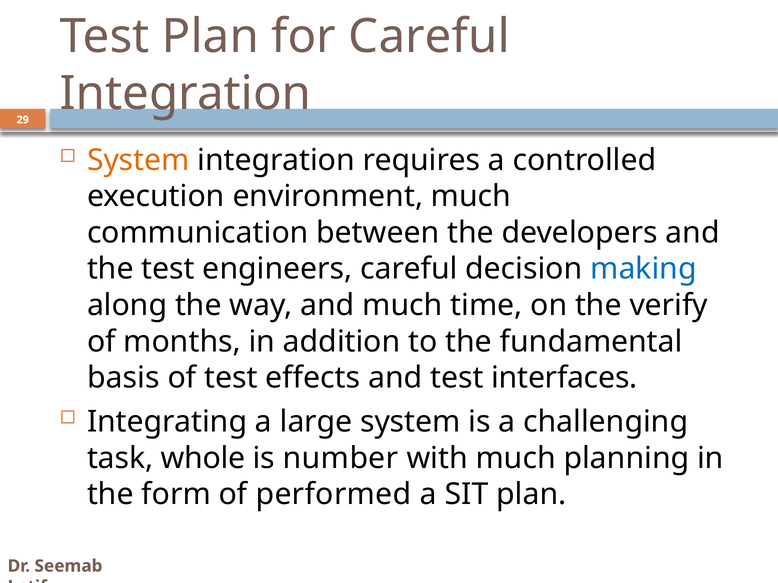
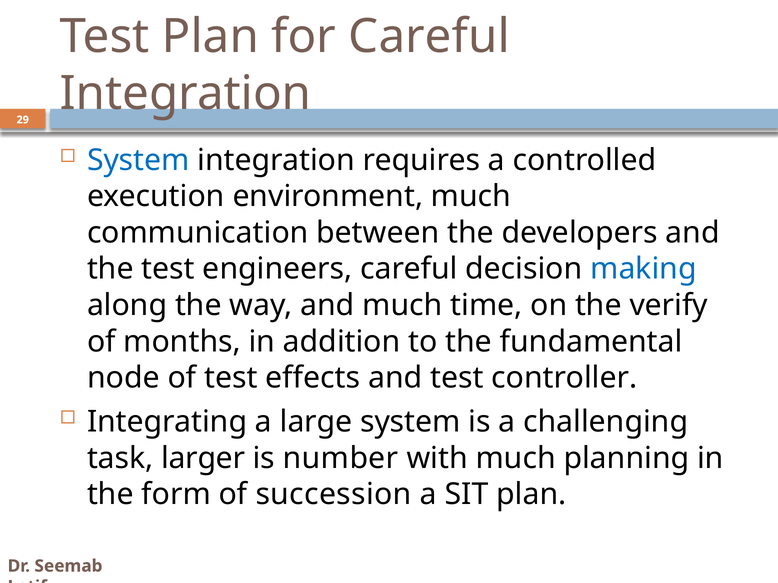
System colour: orange -> blue (138, 160)
basis: basis -> node (123, 378)
interfaces: interfaces -> controller (564, 378)
whole: whole -> larger (203, 458)
performed: performed -> succession (334, 495)
